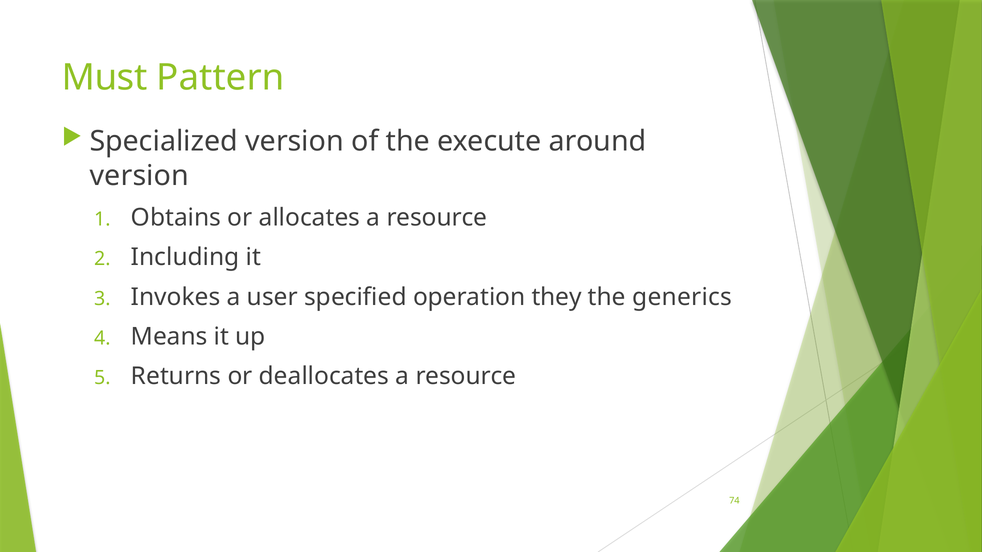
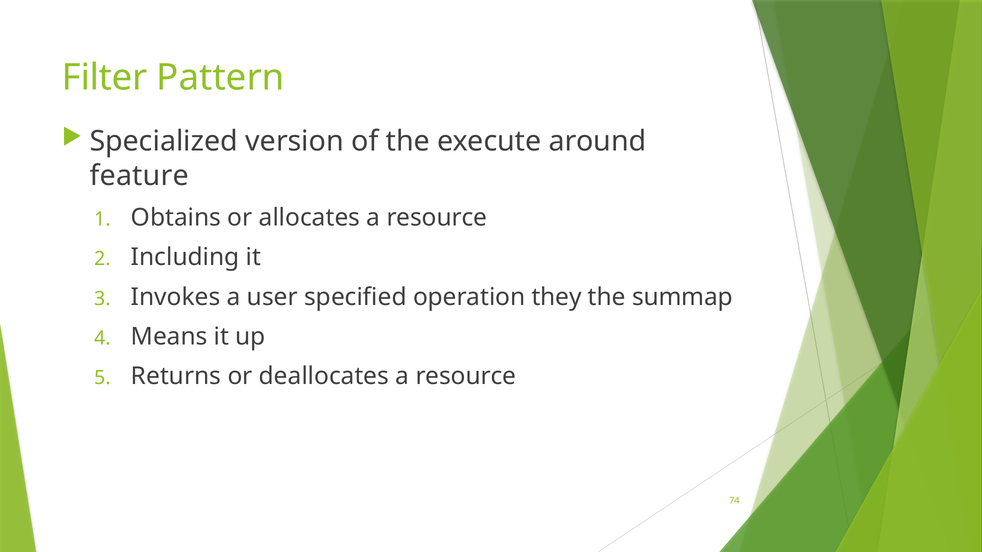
Must: Must -> Filter (105, 77)
version: version -> feature (139, 176)
generics: generics -> summap (682, 297)
